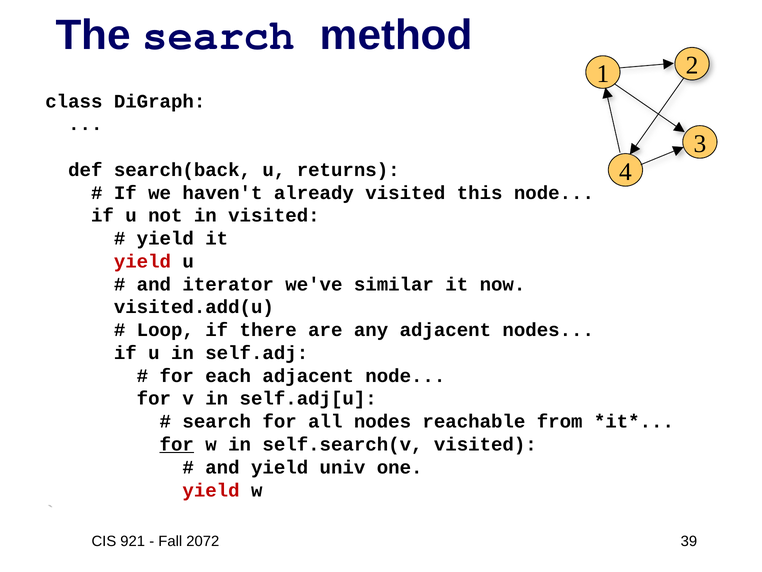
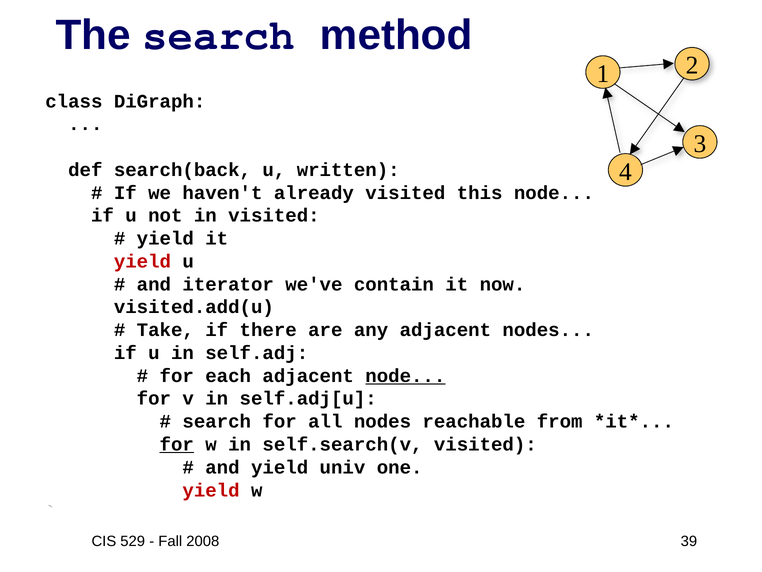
returns: returns -> written (348, 170)
similar: similar -> contain (394, 284)
Loop: Loop -> Take (165, 330)
node underline: none -> present (405, 375)
921: 921 -> 529 (133, 541)
2072: 2072 -> 2008 (203, 541)
